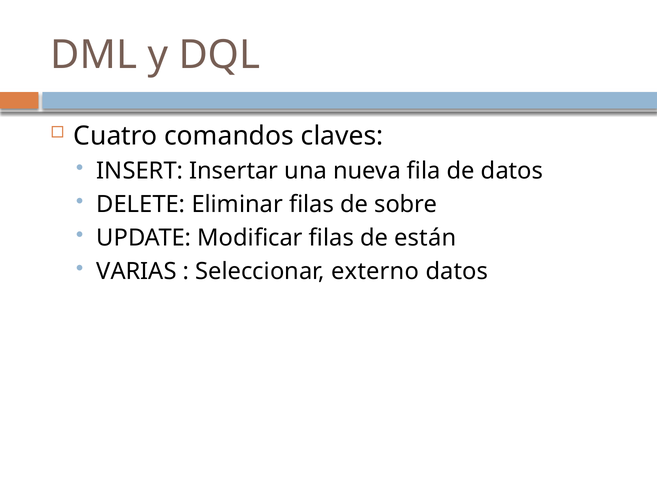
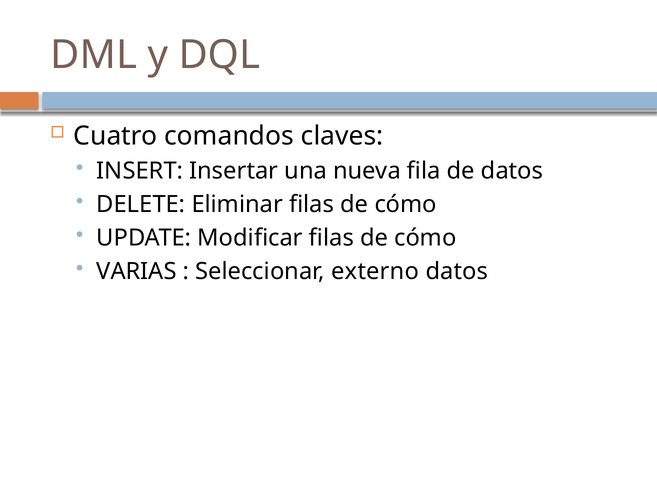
Eliminar filas de sobre: sobre -> cómo (406, 204)
Modificar filas de están: están -> cómo (425, 238)
